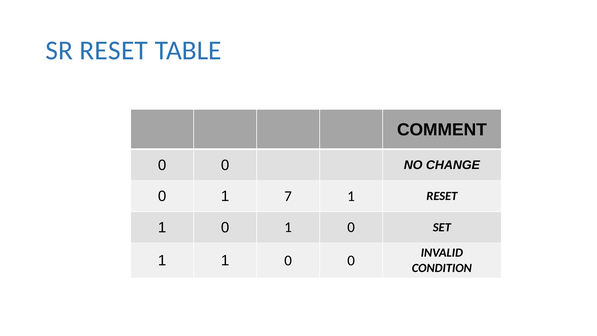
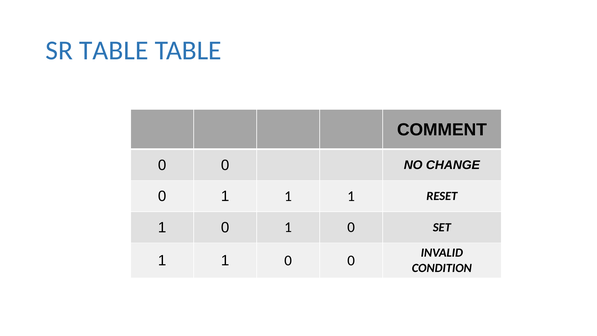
SR RESET: RESET -> TABLE (114, 50)
0 1 7: 7 -> 1 (288, 196)
